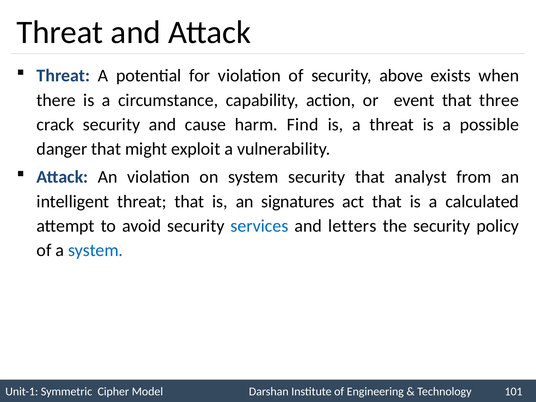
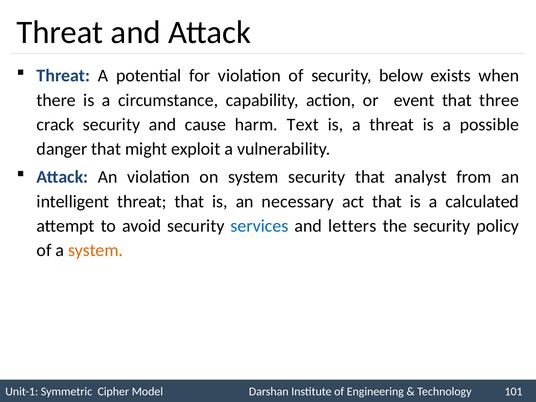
above: above -> below (401, 76)
Find: Find -> Text (303, 125)
signatures: signatures -> necessary (298, 201)
system colour: blue -> orange (96, 250)
